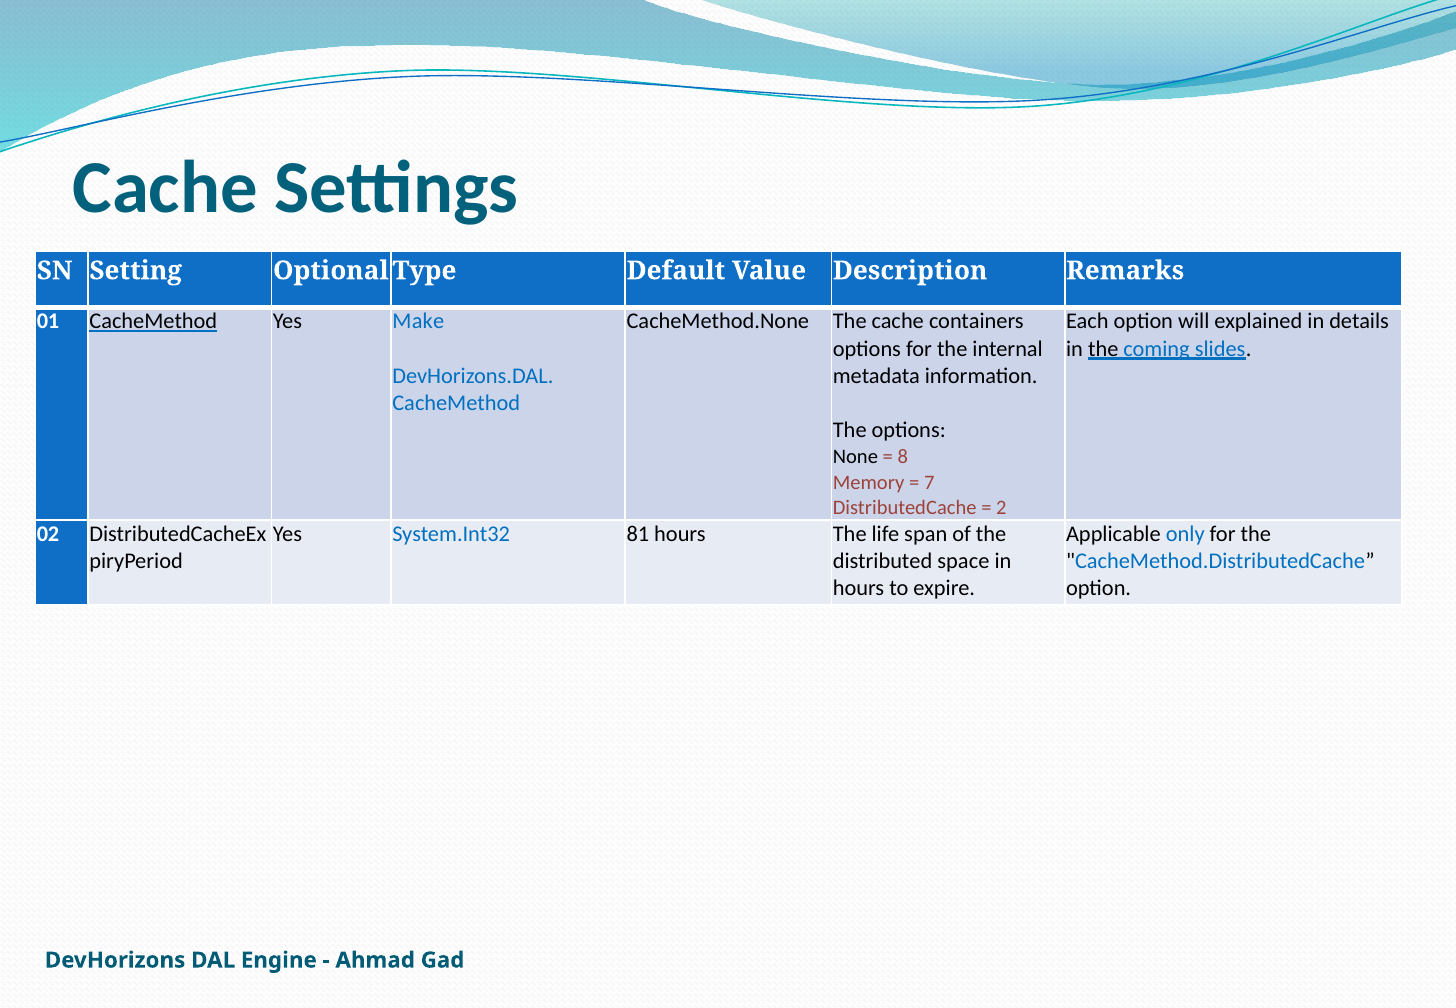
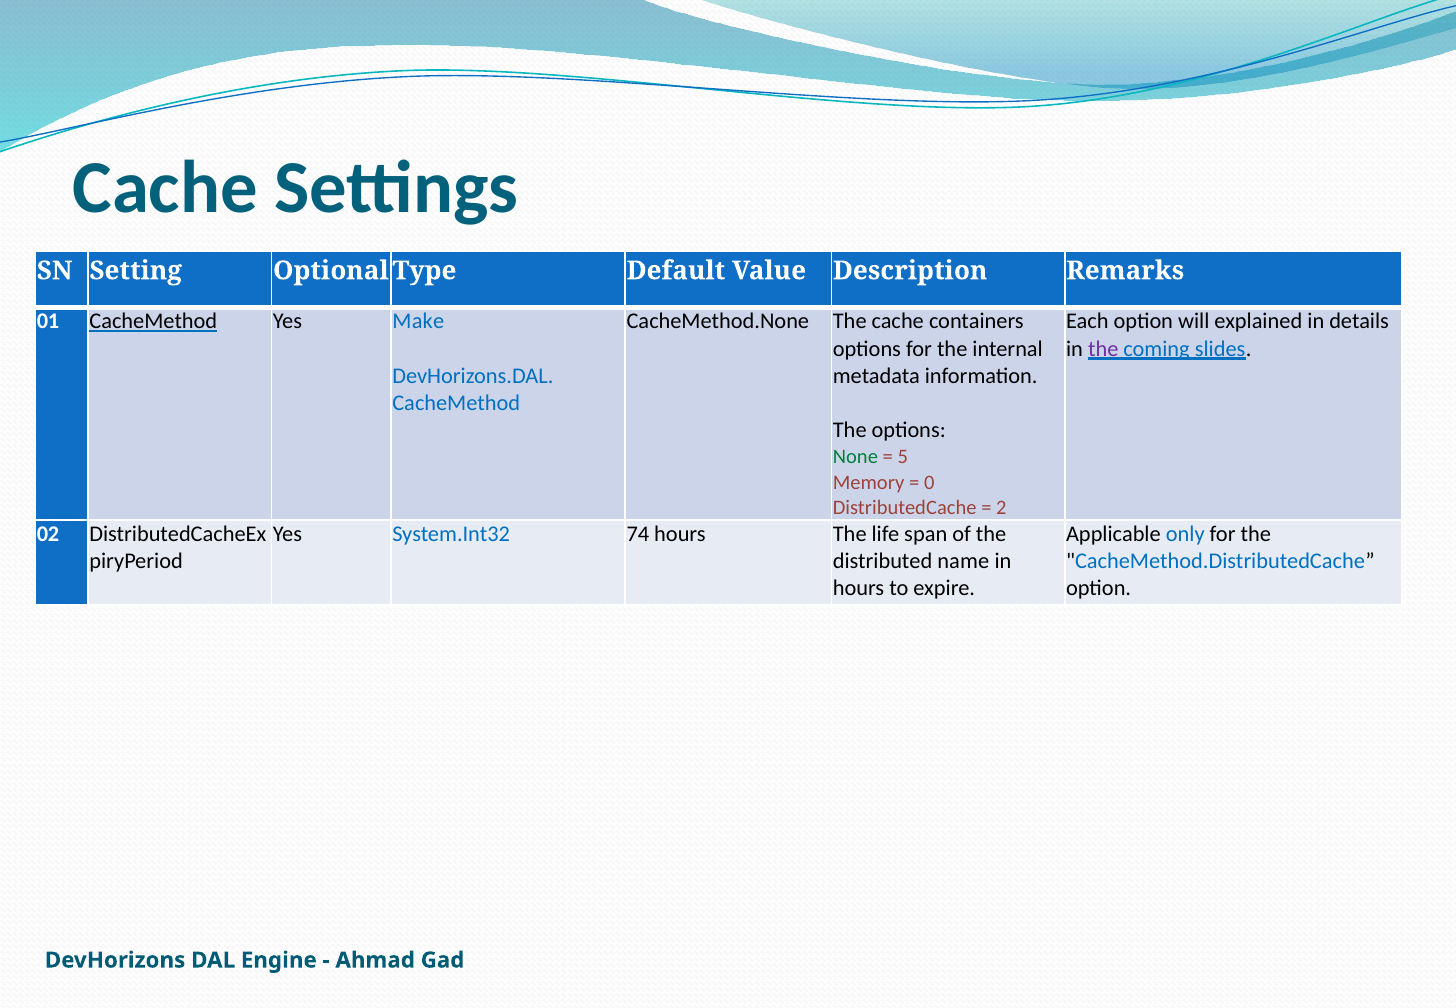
the colour: black -> purple (1103, 349)
None colour: black -> green (855, 457)
8: 8 -> 5 (903, 457)
7: 7 -> 0 (929, 482)
81: 81 -> 74 (638, 534)
space: space -> name (963, 561)
